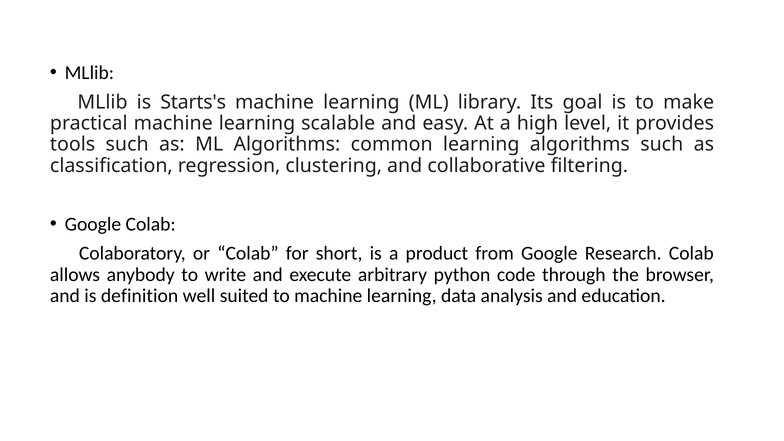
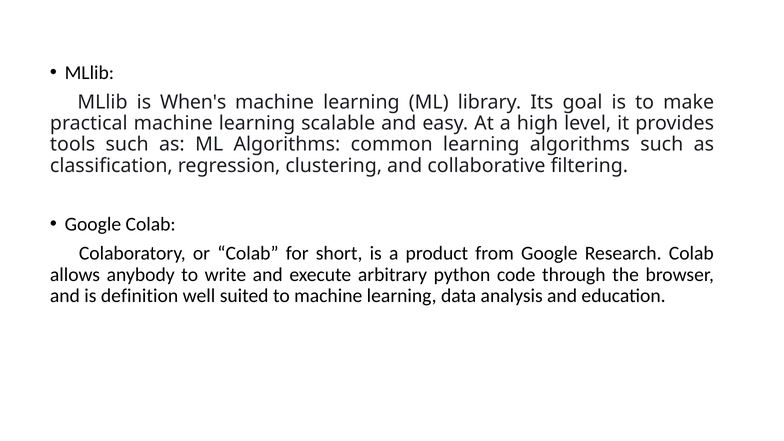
Starts's: Starts's -> When's (193, 102)
